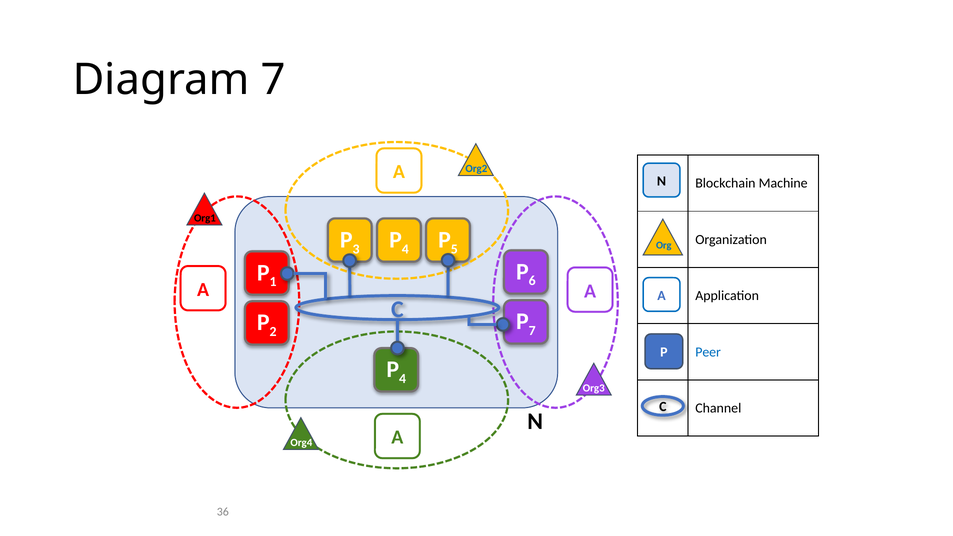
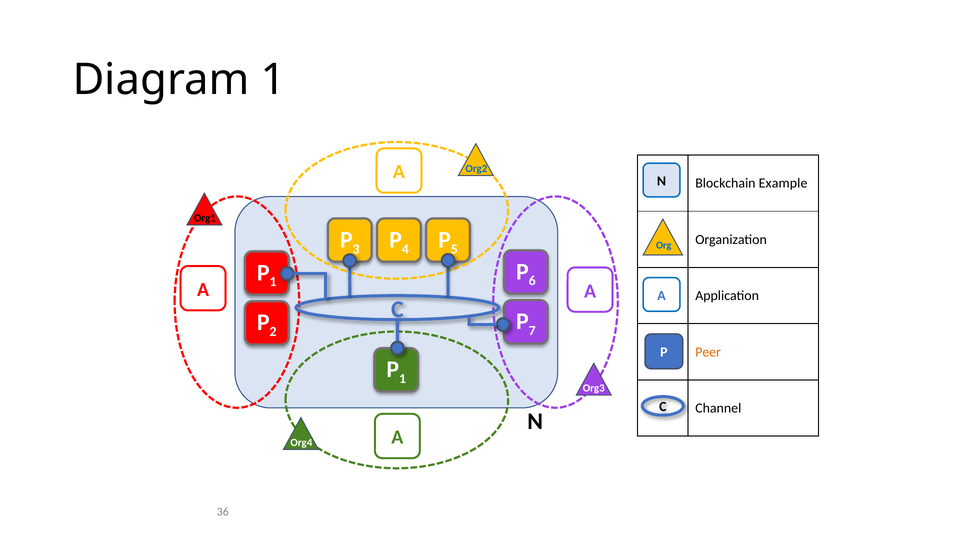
Diagram 7: 7 -> 1 (273, 80)
Machine: Machine -> Example (783, 183)
Peer colour: blue -> orange (708, 352)
4: 4 -> 1 (403, 379)
